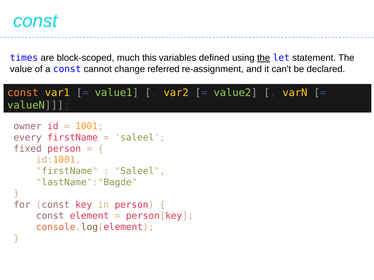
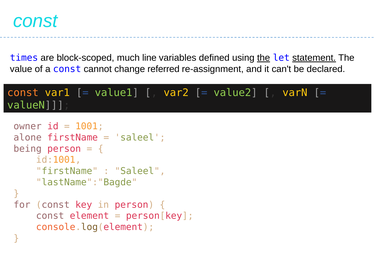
this: this -> line (149, 58)
statement underline: none -> present (314, 58)
every: every -> alone (28, 138)
fixed: fixed -> being (28, 149)
